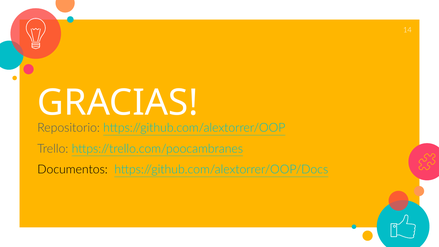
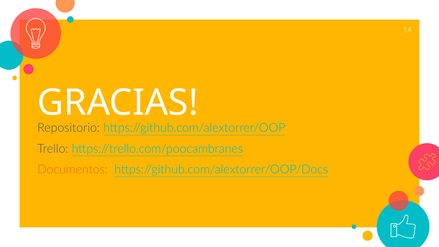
Documentos colour: black -> orange (73, 169)
